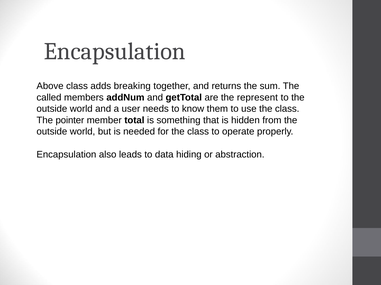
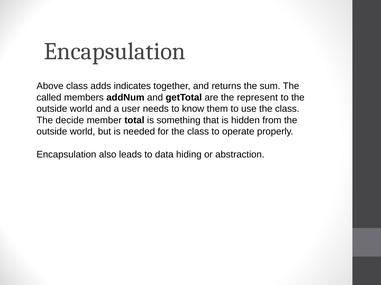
breaking: breaking -> indicates (132, 86)
pointer: pointer -> decide (70, 120)
